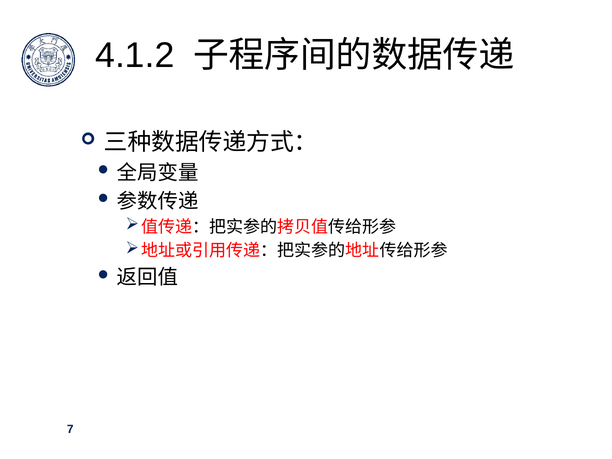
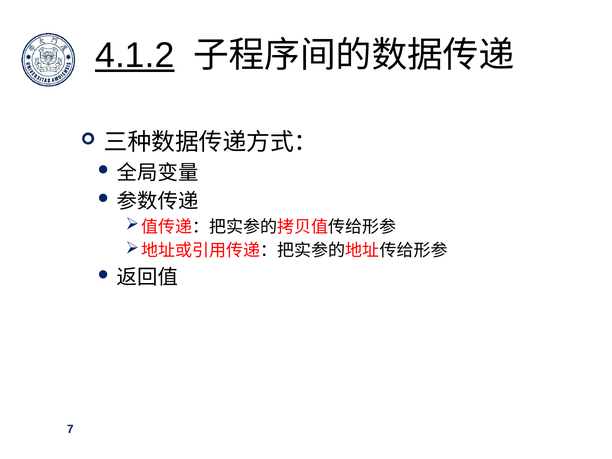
4.1.2 underline: none -> present (135, 55)
